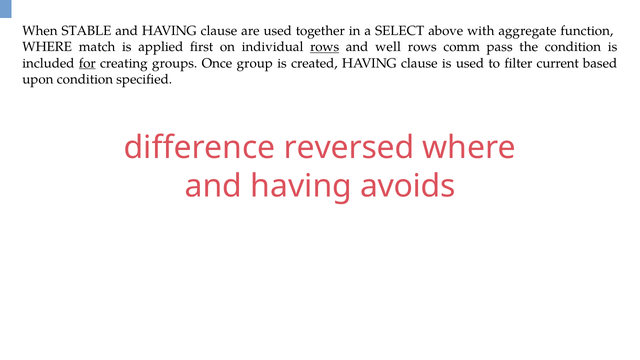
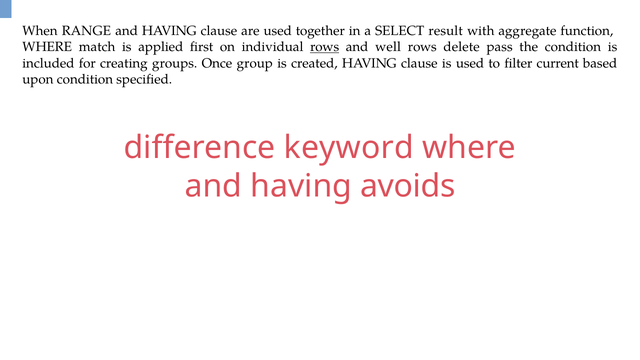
STABLE: STABLE -> RANGE (86, 31)
above: above -> result (446, 31)
comm: comm -> delete (462, 47)
for underline: present -> none (87, 63)
reversed: reversed -> keyword (349, 148)
